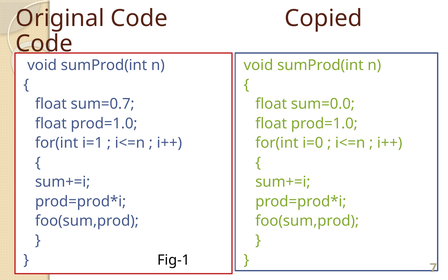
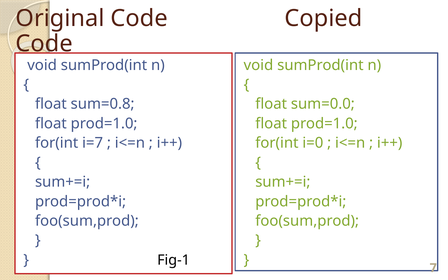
sum=0.7: sum=0.7 -> sum=0.8 (103, 104)
i=1: i=1 -> i=7 (93, 143)
